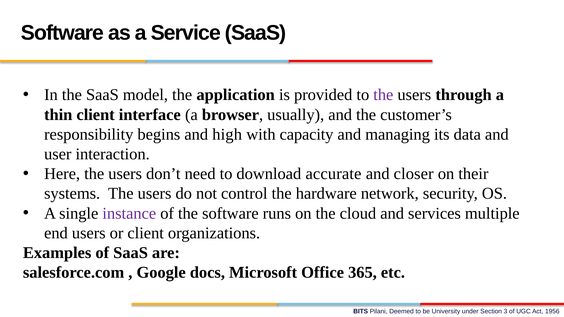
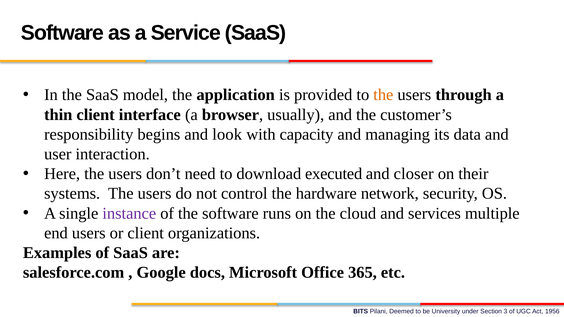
the colour: purple -> orange (383, 95)
high: high -> look (227, 134)
accurate: accurate -> executed (334, 174)
